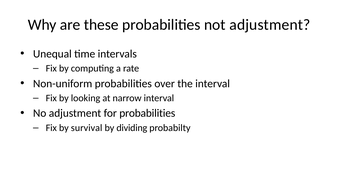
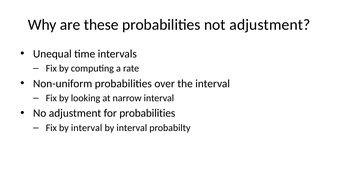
Fix by survival: survival -> interval (87, 128)
dividing: dividing -> interval (132, 128)
